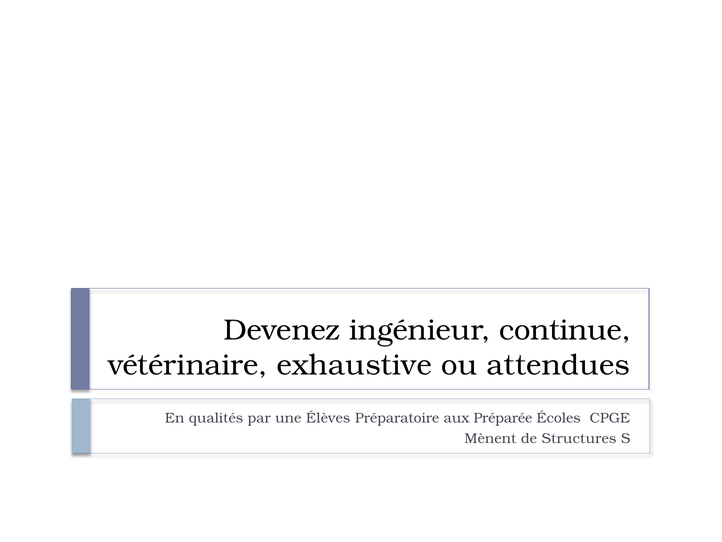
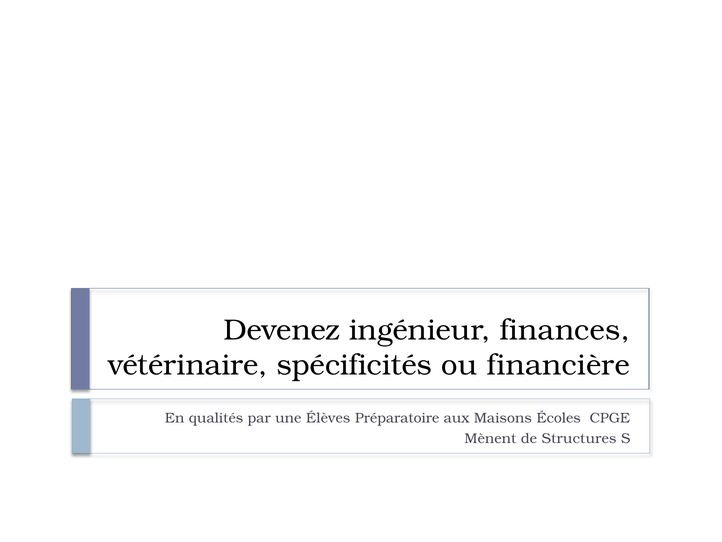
continue: continue -> finances (565, 330)
exhaustive: exhaustive -> spécificités (354, 365)
attendues: attendues -> financière (558, 365)
Préparée: Préparée -> Maisons (503, 418)
